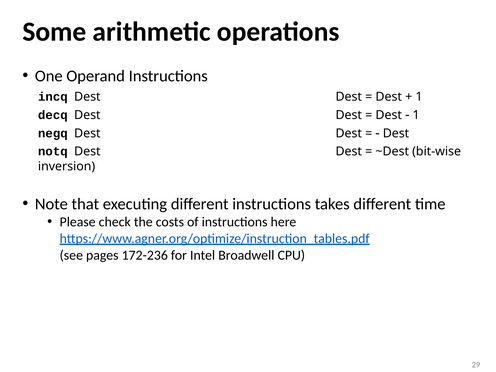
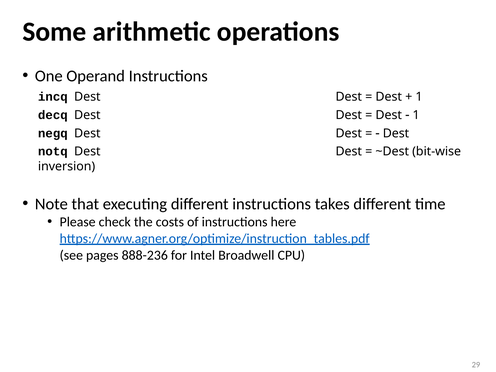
172-236: 172-236 -> 888-236 (145, 255)
